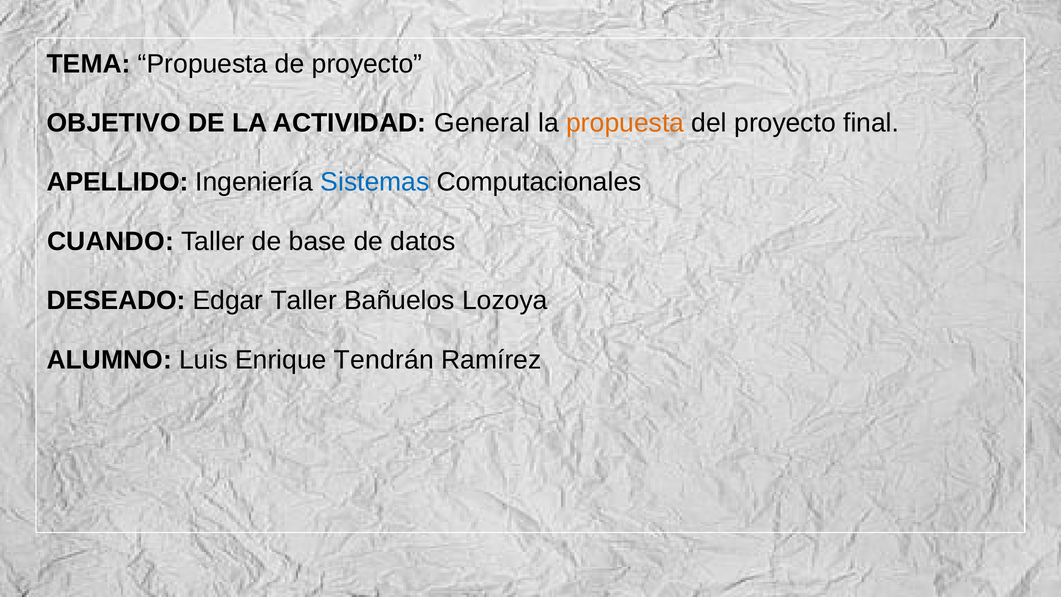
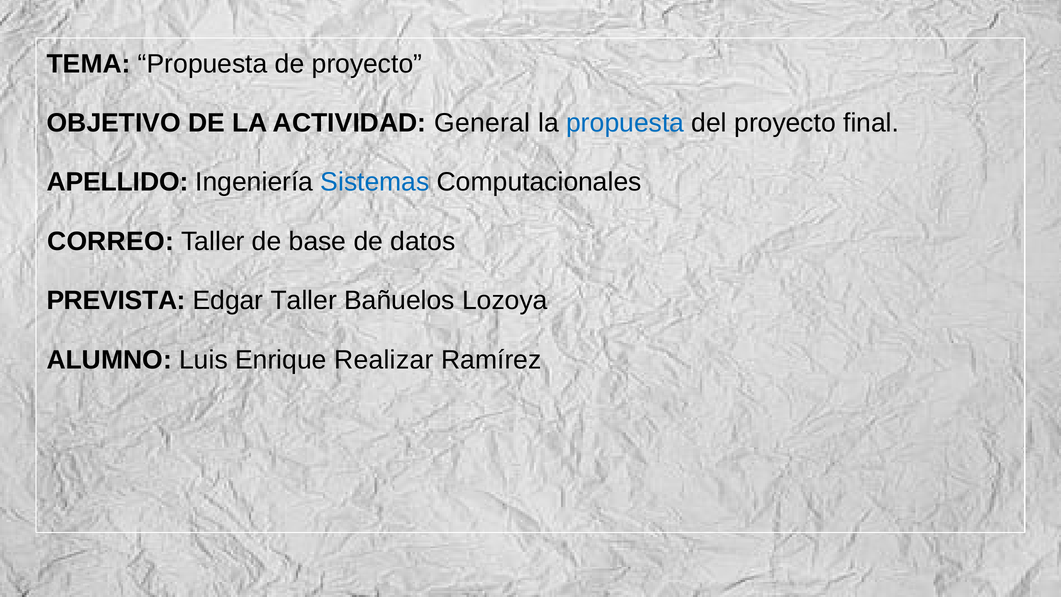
propuesta colour: orange -> blue (625, 123)
CUANDO: CUANDO -> CORREO (110, 241)
DESEADO: DESEADO -> PREVISTA (116, 301)
Tendrán: Tendrán -> Realizar (384, 360)
